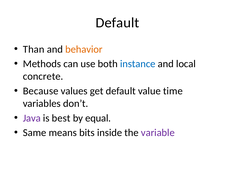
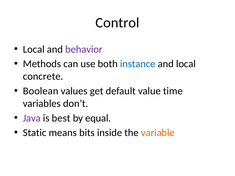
Default: Default -> Control (117, 23)
Than: Than -> Local (34, 49)
behavior colour: orange -> purple (84, 49)
Because: Because -> Boolean (41, 91)
Same: Same -> Static (35, 133)
variable colour: purple -> orange (158, 133)
